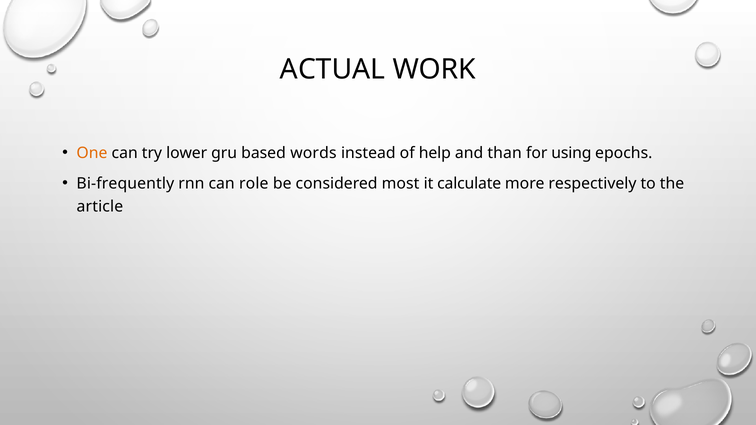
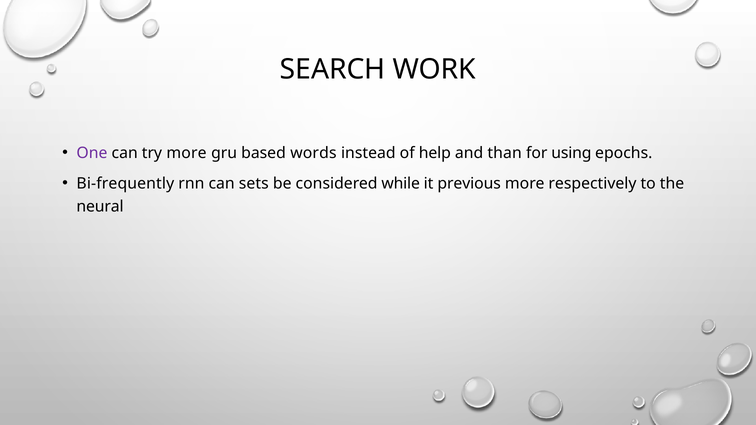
ACTUAL: ACTUAL -> SEARCH (333, 70)
One colour: orange -> purple (92, 153)
try lower: lower -> more (187, 153)
role: role -> sets (254, 184)
most: most -> while (401, 184)
calculate: calculate -> previous (469, 184)
article: article -> neural (100, 206)
